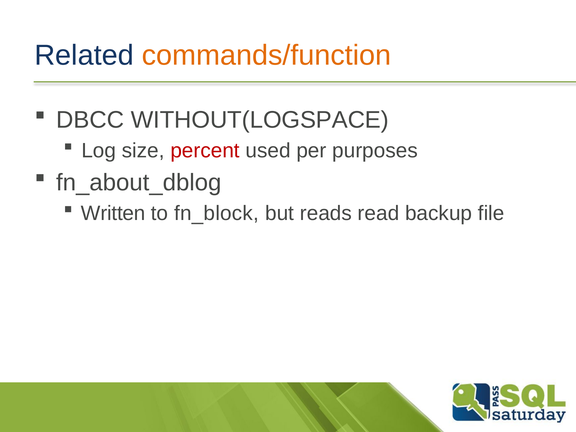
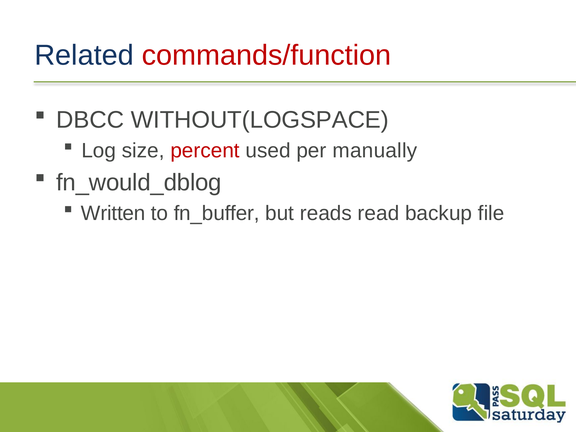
commands/function colour: orange -> red (266, 55)
purposes: purposes -> manually (375, 151)
fn_about_dblog: fn_about_dblog -> fn_would_dblog (139, 182)
fn_block: fn_block -> fn_buffer (217, 213)
